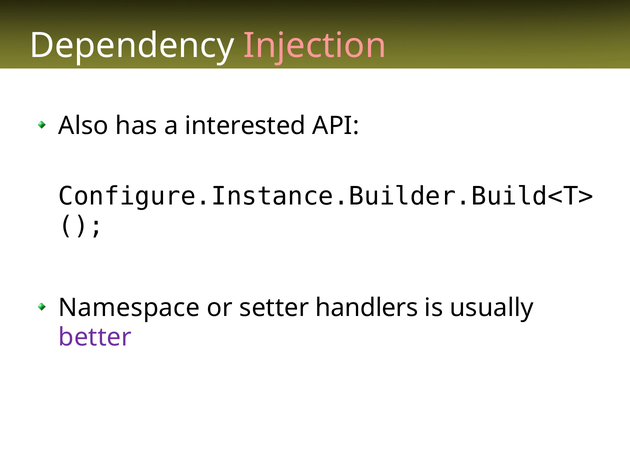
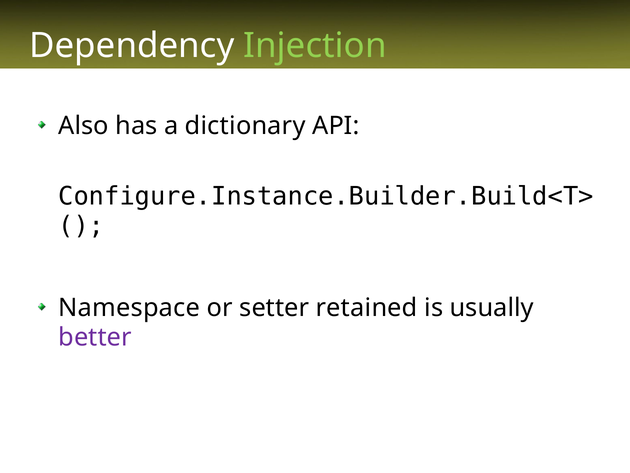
Injection colour: pink -> light green (315, 46)
interested: interested -> dictionary (245, 126)
handlers: handlers -> retained (367, 308)
